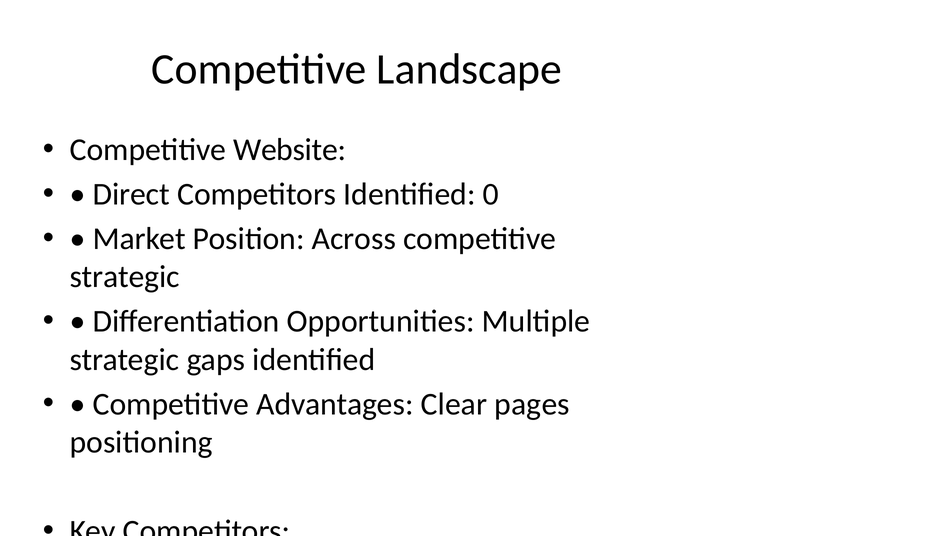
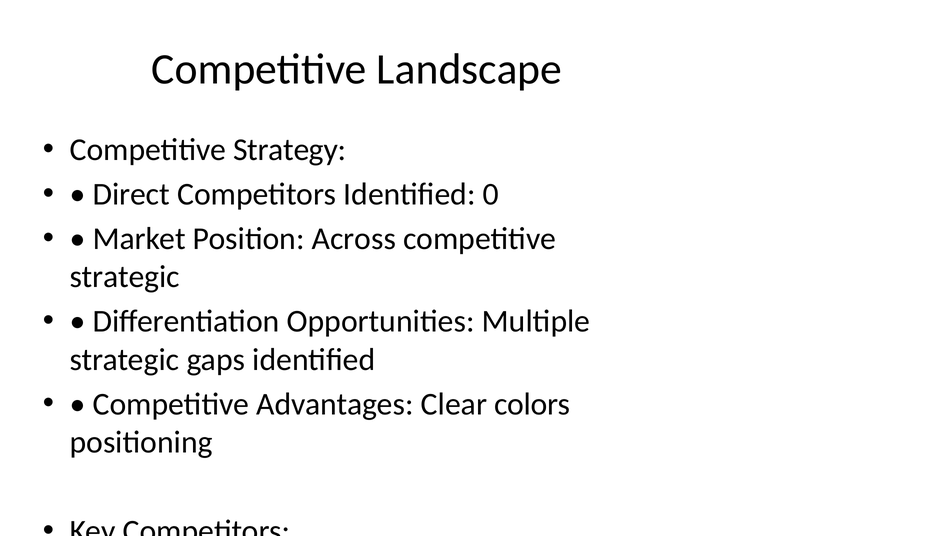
Website: Website -> Strategy (290, 150)
pages: pages -> colors (532, 404)
